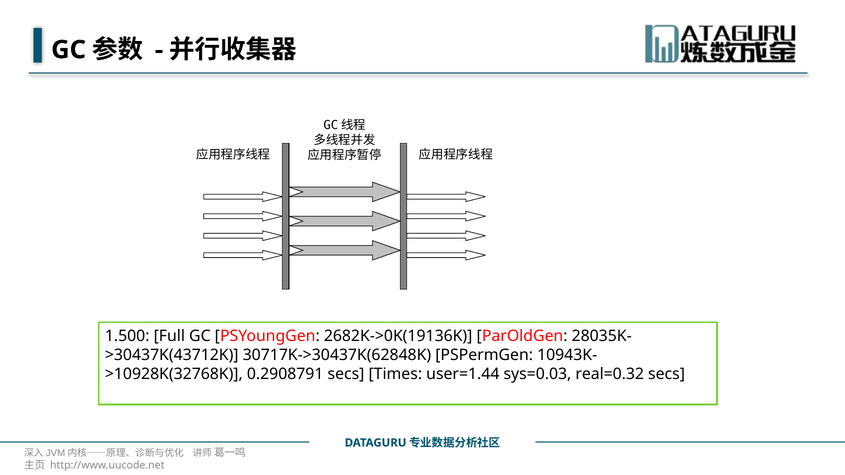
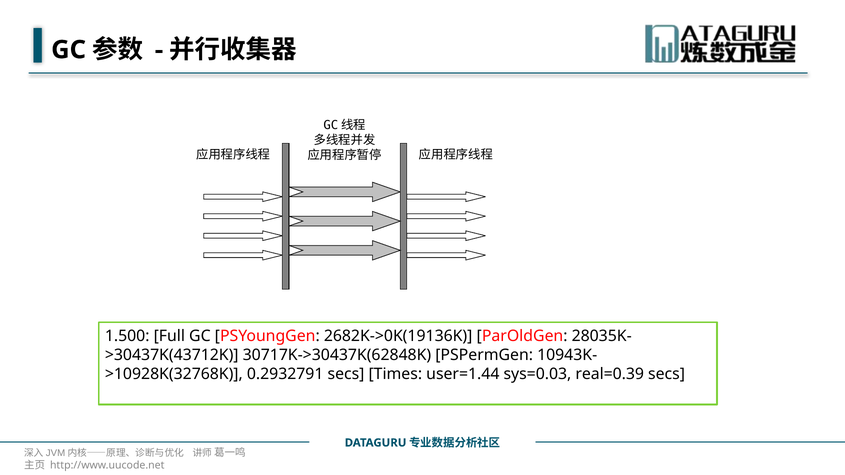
0.2908791: 0.2908791 -> 0.2932791 (285, 374)
real=0.32: real=0.32 -> real=0.39 (610, 374)
